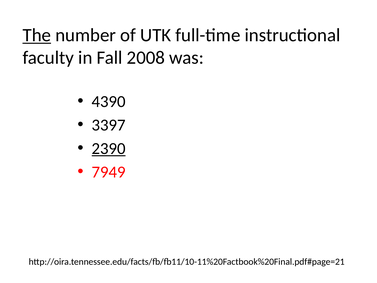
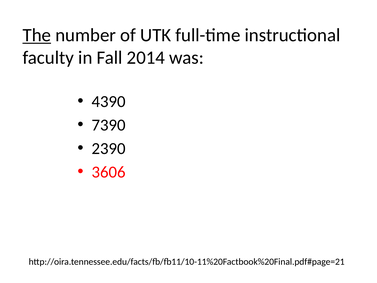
2008: 2008 -> 2014 (146, 58)
3397: 3397 -> 7390 (109, 125)
2390 underline: present -> none (109, 148)
7949: 7949 -> 3606 (109, 172)
